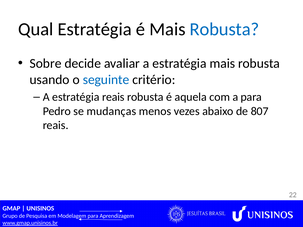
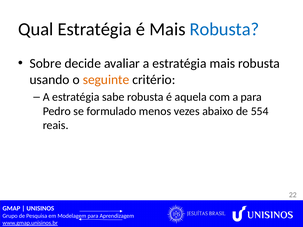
seguinte colour: blue -> orange (106, 80)
estratégia reais: reais -> sabe (113, 97)
mudanças: mudanças -> formulado (111, 111)
807: 807 -> 554 (260, 111)
